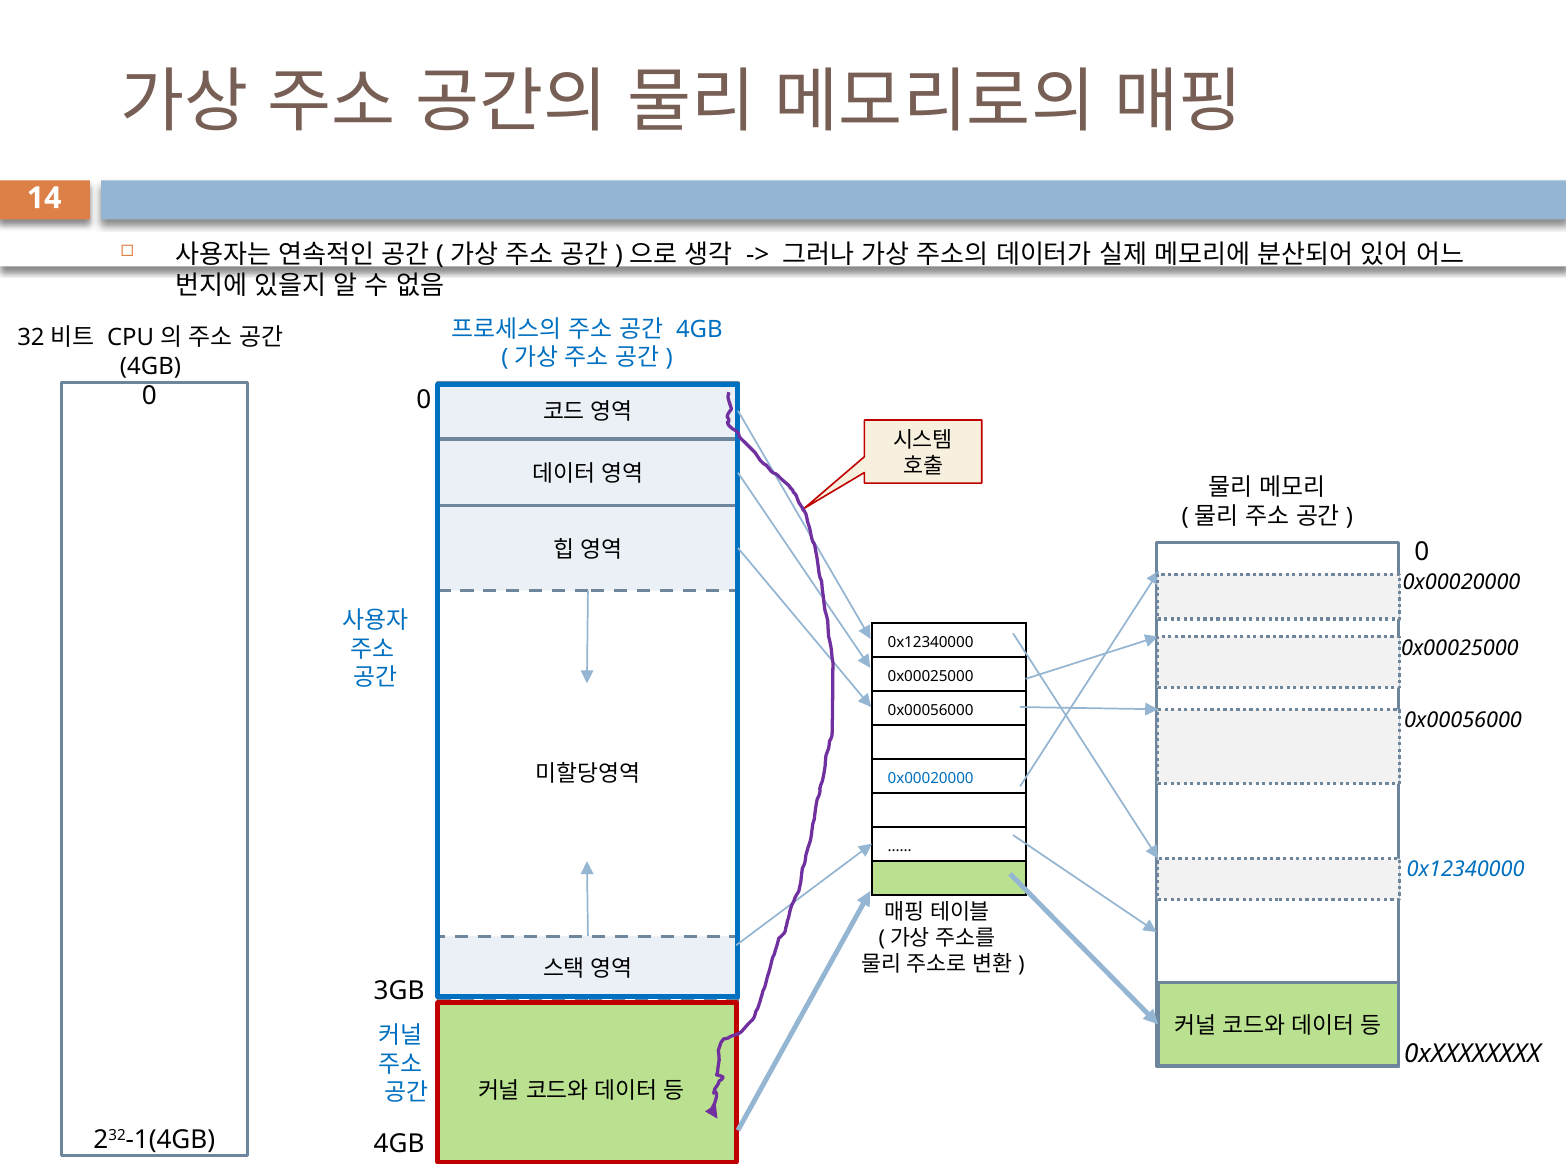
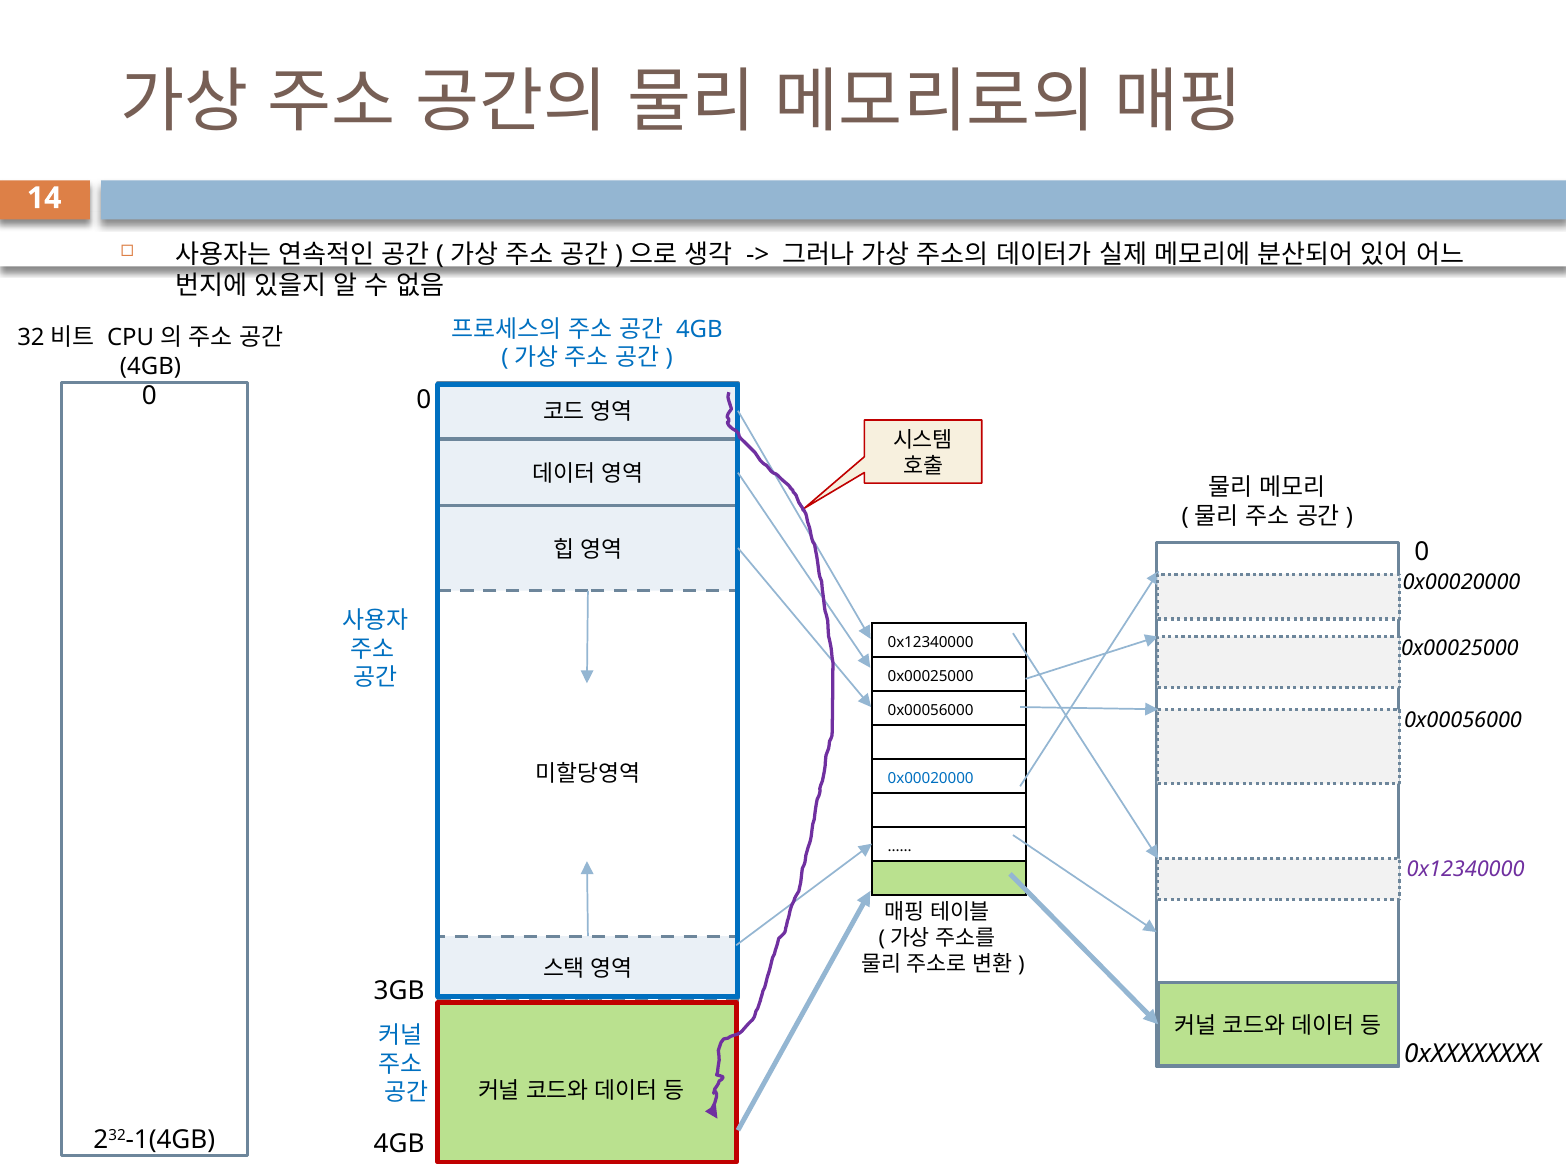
0x12340000 colour: blue -> purple (1466, 869)
